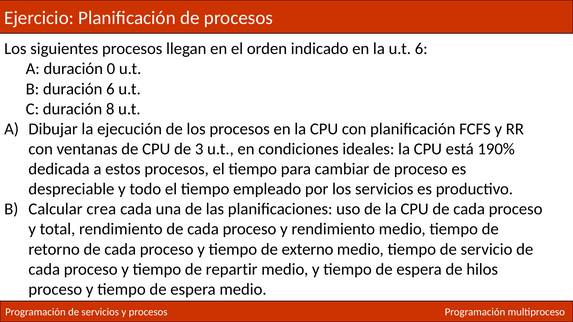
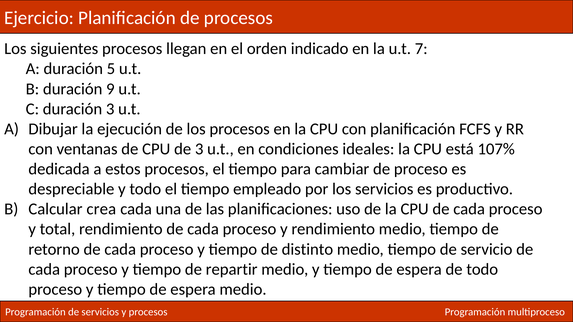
u.t 6: 6 -> 7 (421, 49)
0: 0 -> 5 (111, 69)
duración 6: 6 -> 9 (110, 89)
duración 8: 8 -> 3 (110, 109)
190%: 190% -> 107% (496, 149)
externo: externo -> distinto (307, 249)
de hilos: hilos -> todo (482, 270)
